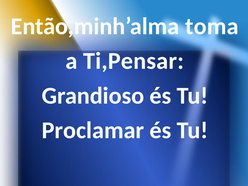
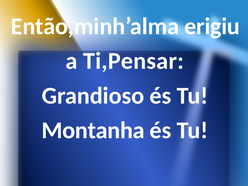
toma: toma -> erigiu (212, 26)
Proclamar: Proclamar -> Montanha (93, 130)
